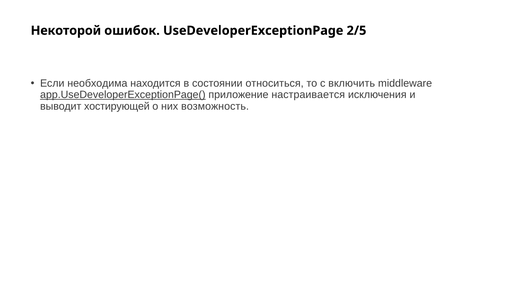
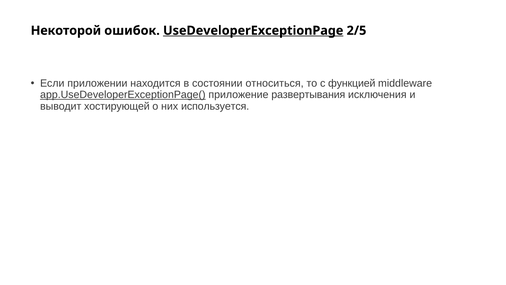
UseDeveloperExceptionPage underline: none -> present (253, 31)
необходима: необходима -> приложении (97, 83)
включить: включить -> функцией (352, 83)
настраивается: настраивается -> развертывания (308, 95)
возможность: возможность -> используется (215, 106)
